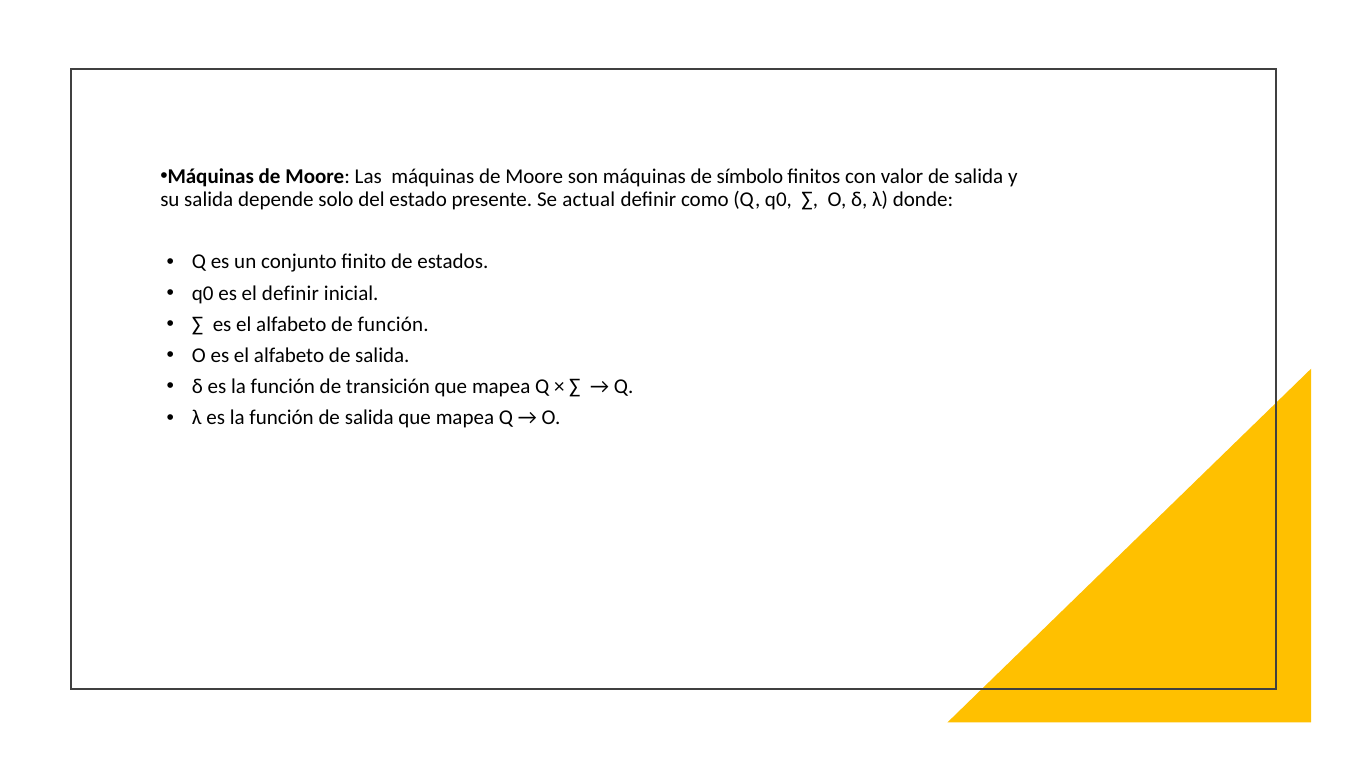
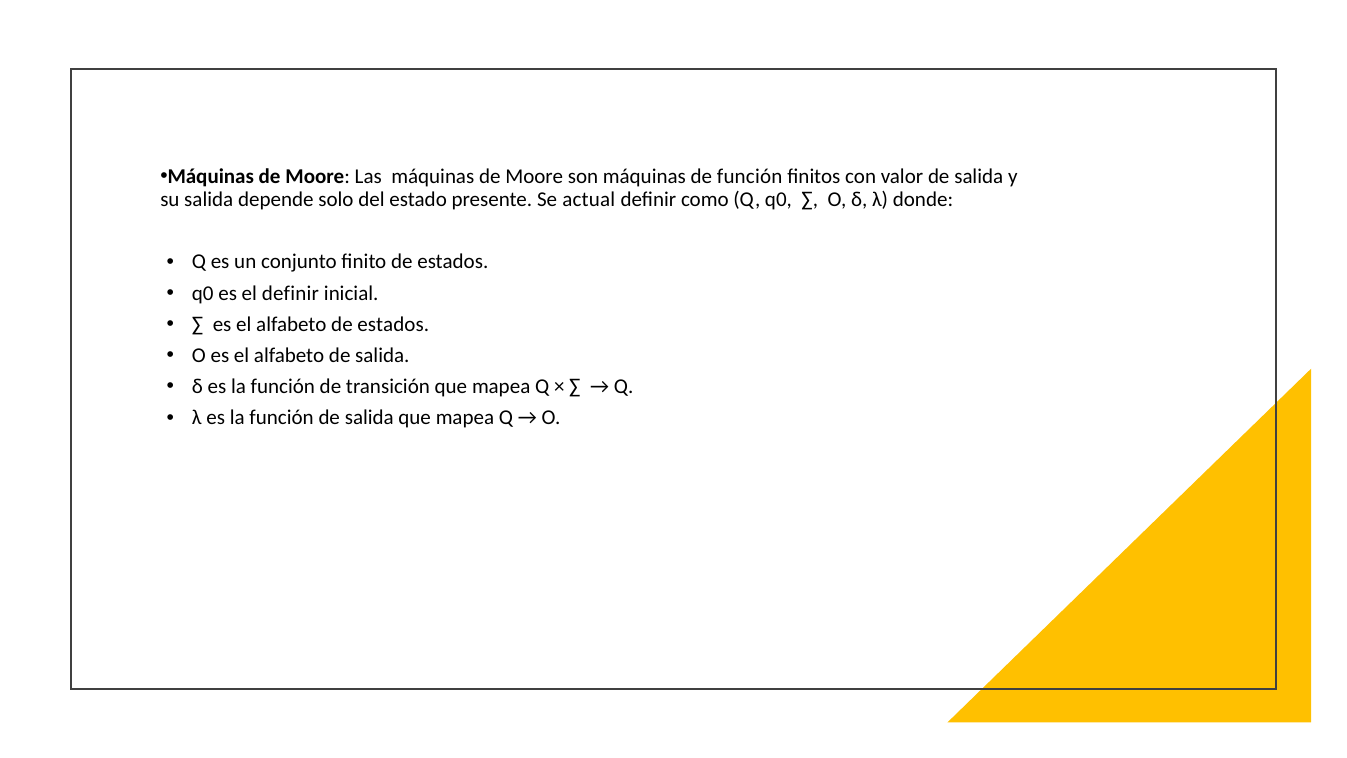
de símbolo: símbolo -> función (750, 177)
alfabeto de función: función -> estados (393, 324)
